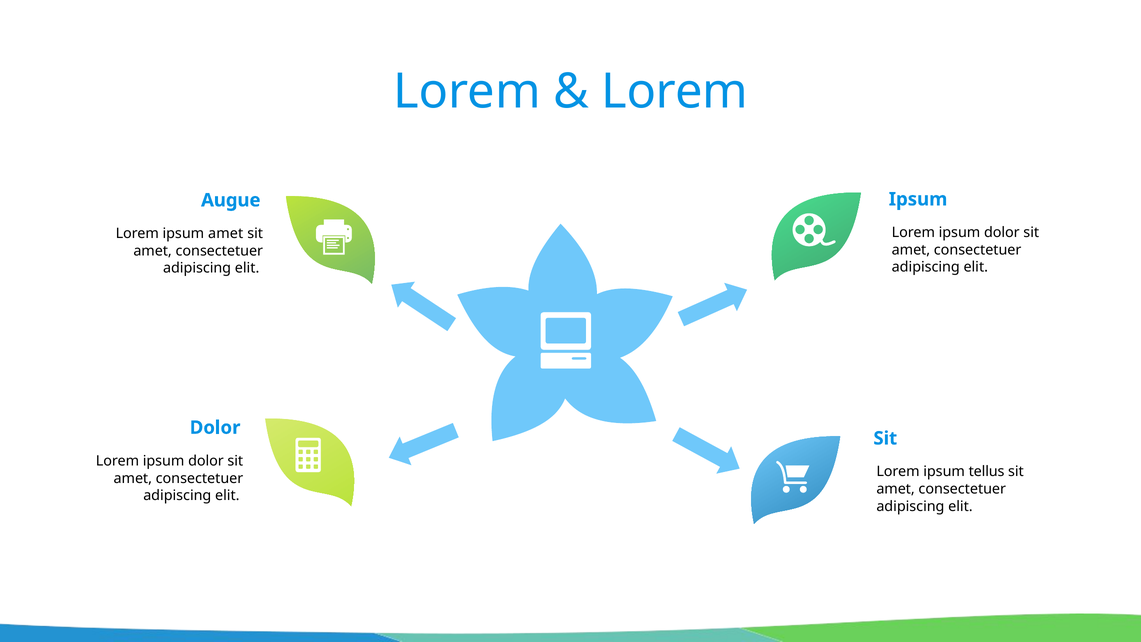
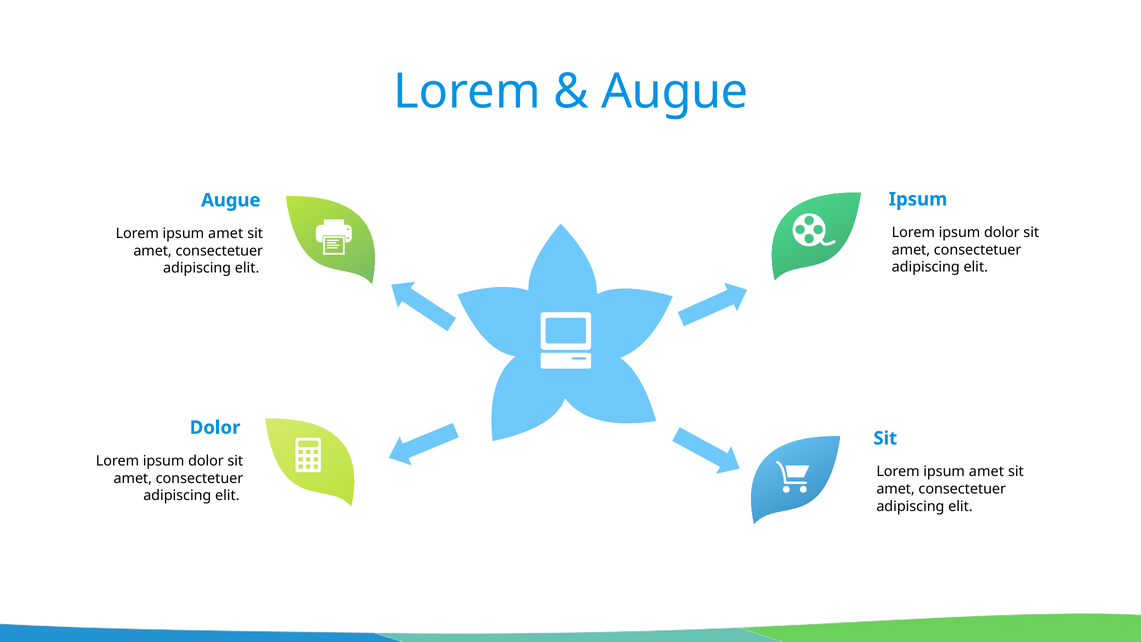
Lorem: Lorem -> Augue (675, 92)
tellus: tellus -> amet (986, 472)
